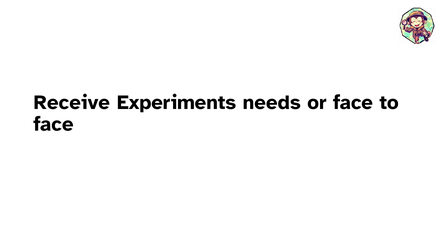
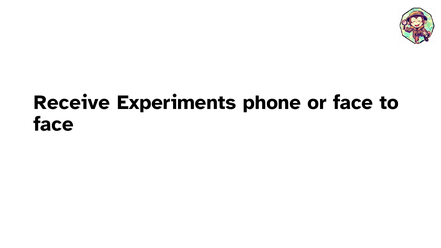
needs: needs -> phone (272, 102)
